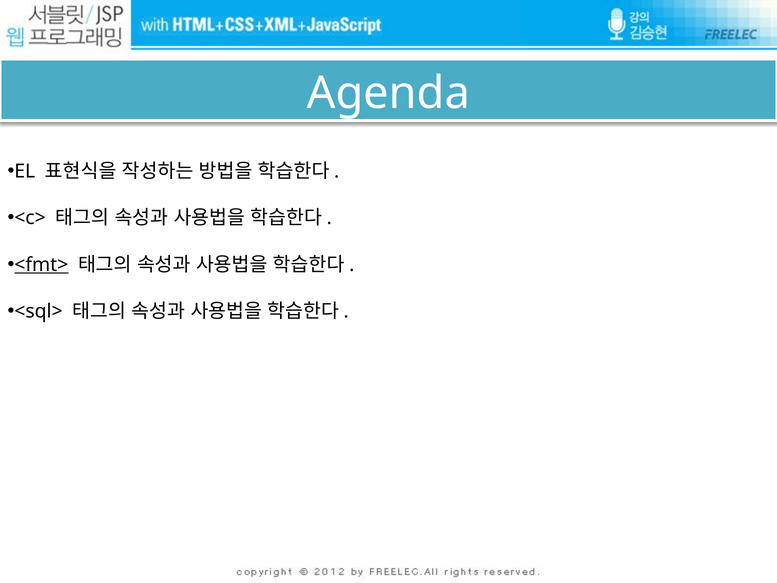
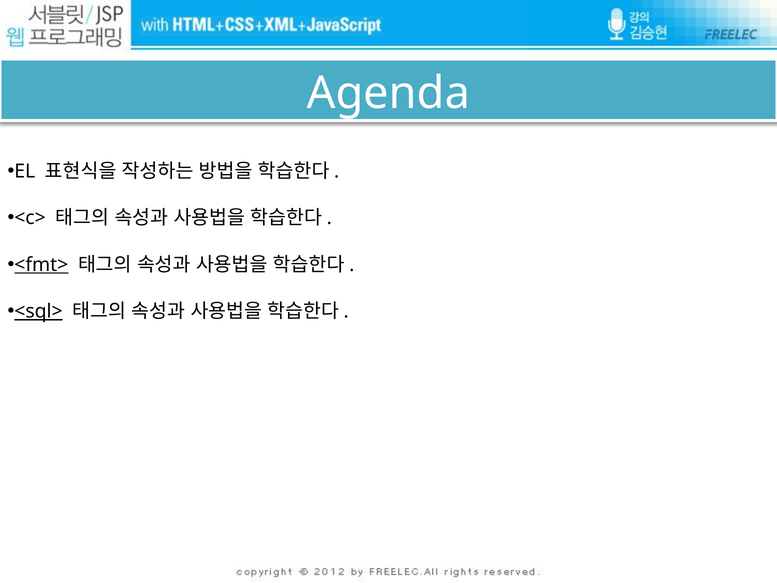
<sql> underline: none -> present (39, 311)
